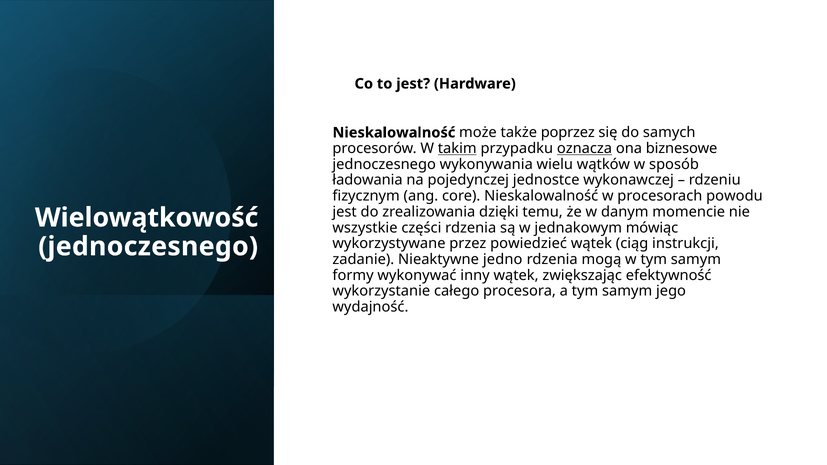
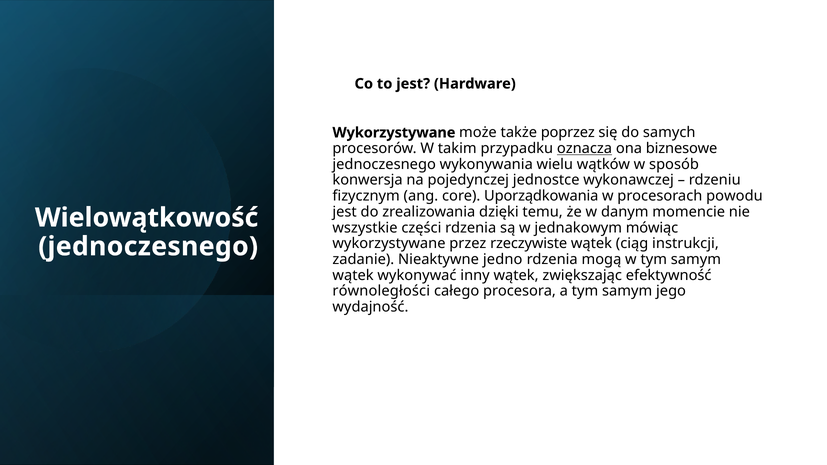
Nieskalowalność: Nieskalowalność -> Wykorzystywane (394, 133)
takim underline: present -> none (457, 149)
ładowania: ładowania -> konwersja (368, 180)
core Nieskalowalność: Nieskalowalność -> Uporządkowania (541, 196)
powiedzieć: powiedzieć -> rzeczywiste (529, 244)
formy: formy -> wątek (353, 275)
wykorzystanie: wykorzystanie -> równoległości (381, 291)
